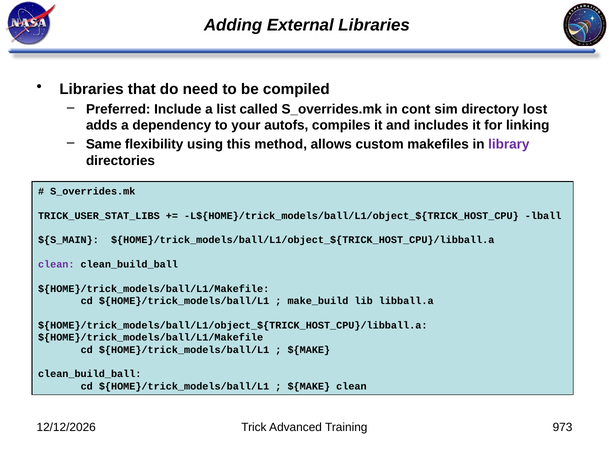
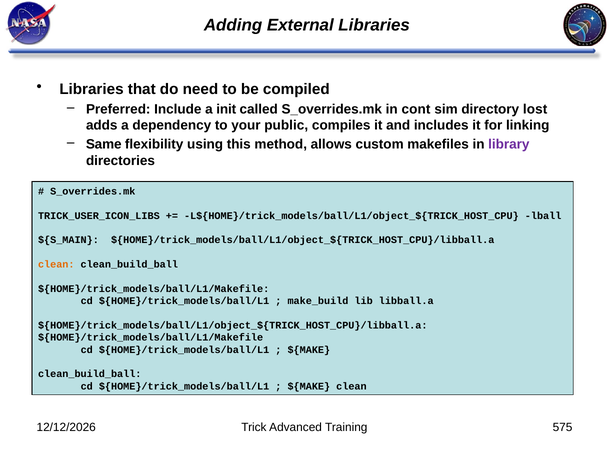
list: list -> init (226, 109)
autofs: autofs -> public (286, 125)
TRICK_USER_STAT_LIBS: TRICK_USER_STAT_LIBS -> TRICK_USER_ICON_LIBS (99, 216)
clean colour: purple -> orange (56, 264)
973: 973 -> 575 (563, 427)
